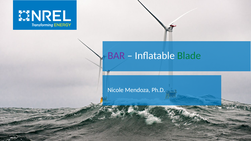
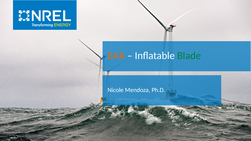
BAR colour: purple -> orange (116, 56)
